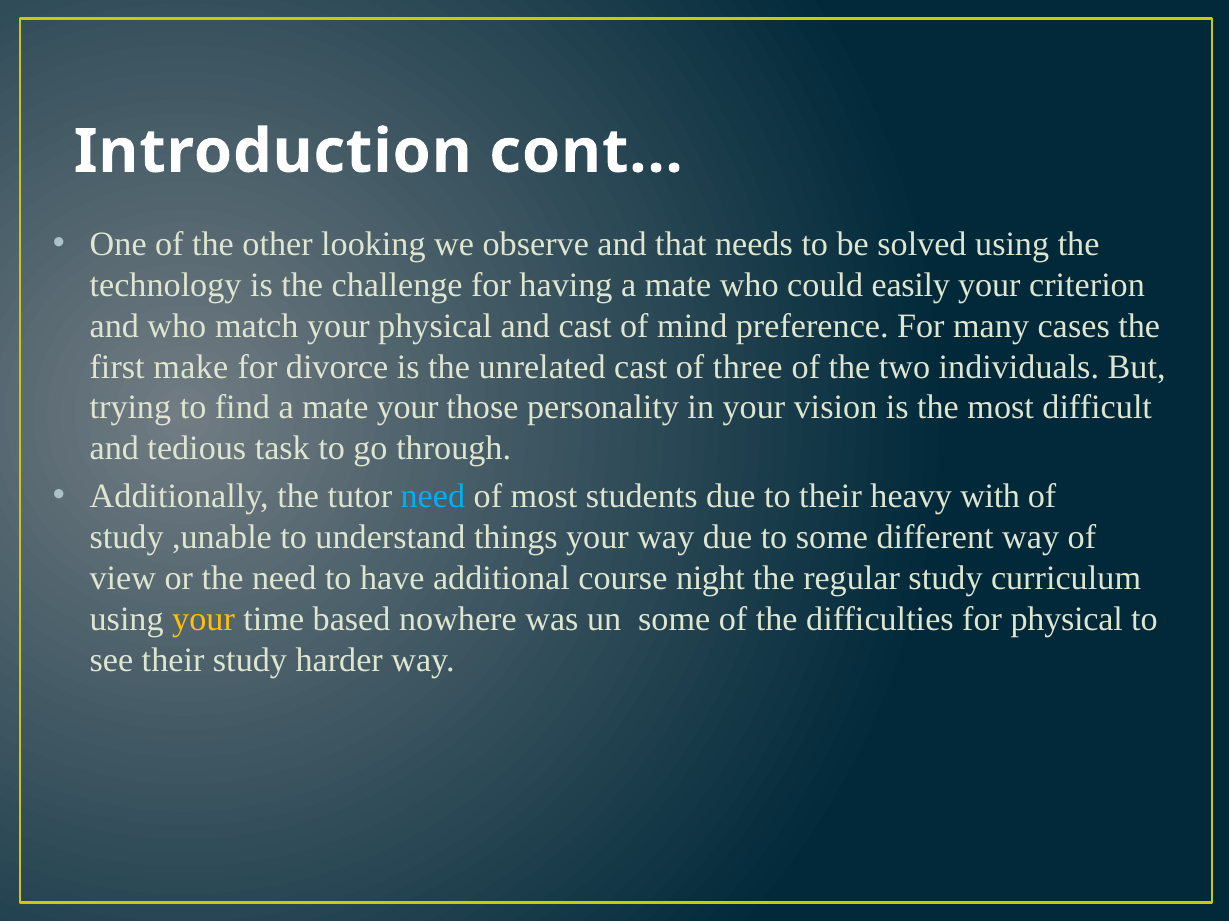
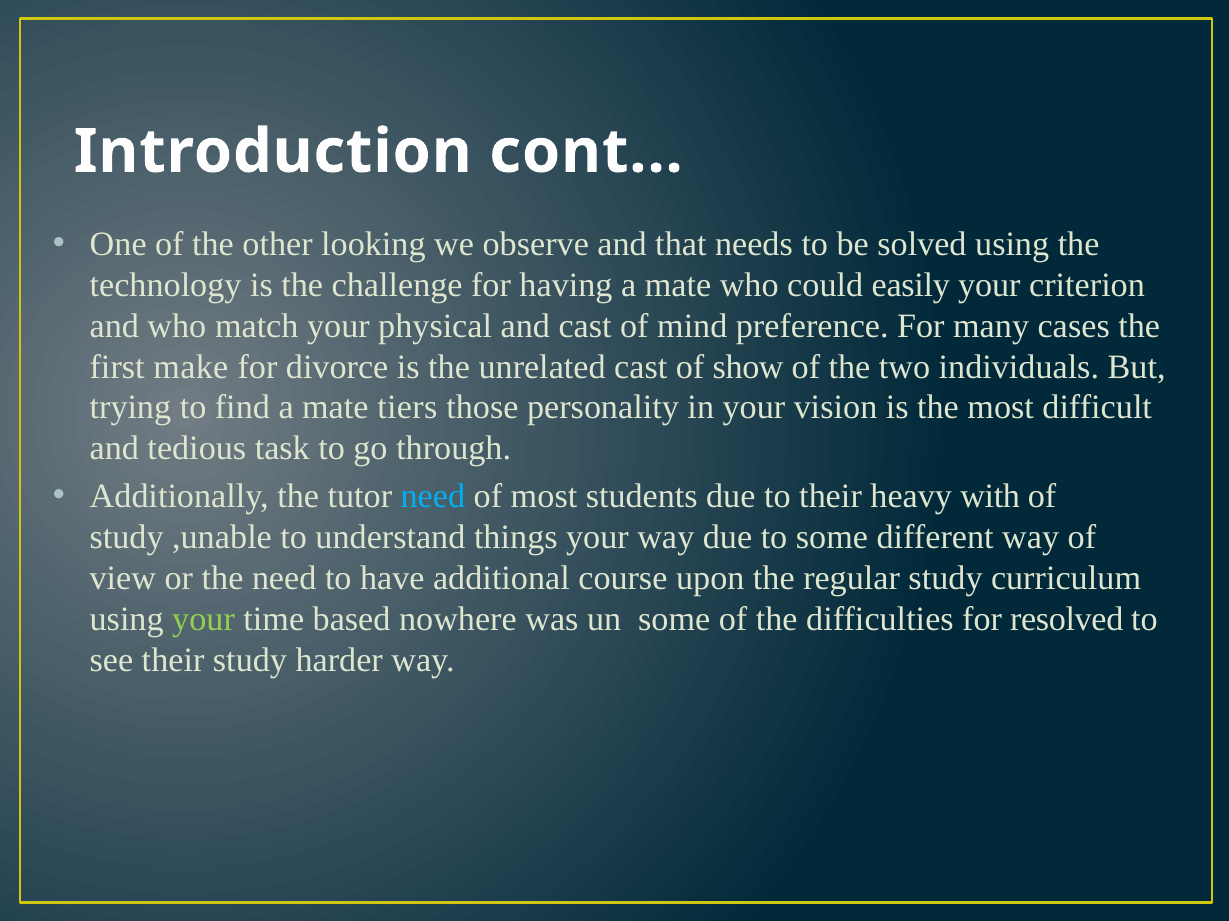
three: three -> show (748, 367)
mate your: your -> tiers (407, 408)
night: night -> upon (710, 579)
your colour: yellow -> light green (204, 620)
for physical: physical -> resolved (1067, 620)
